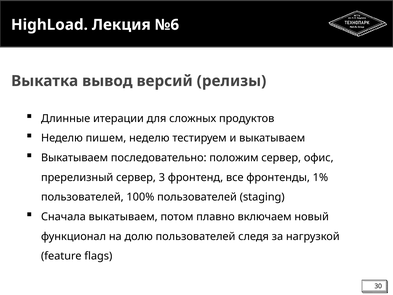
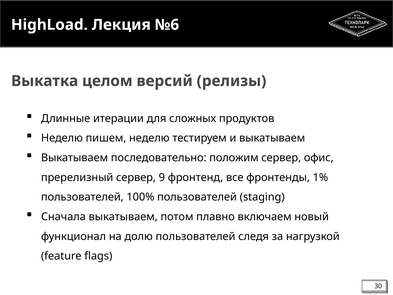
вывод: вывод -> целом (107, 81)
3: 3 -> 9 (162, 177)
